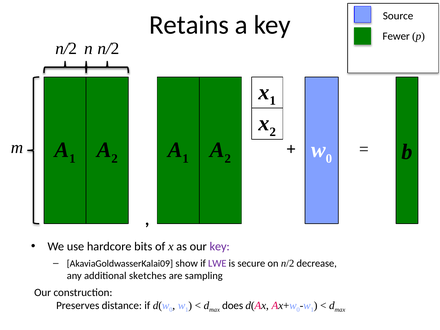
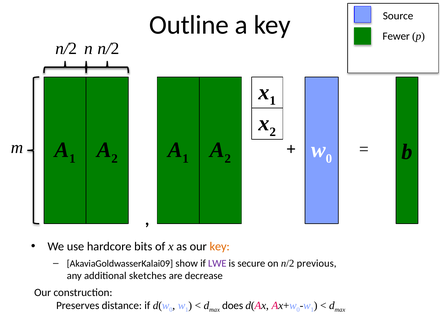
Retains: Retains -> Outline (189, 25)
key colour: purple -> orange (220, 247)
decrease: decrease -> previous (317, 263)
sampling: sampling -> decrease (204, 276)
